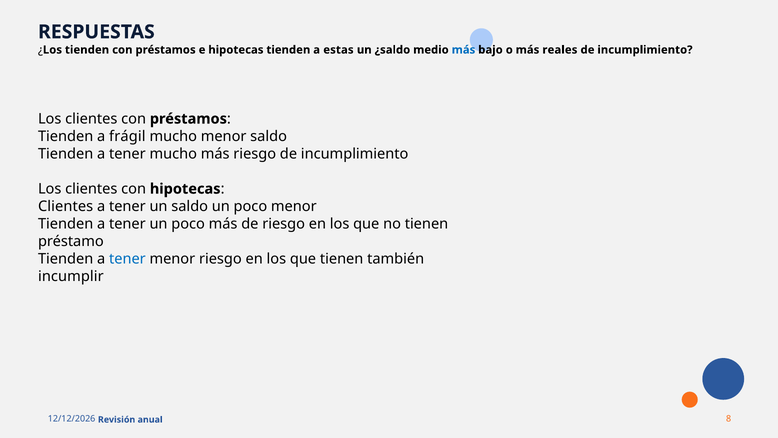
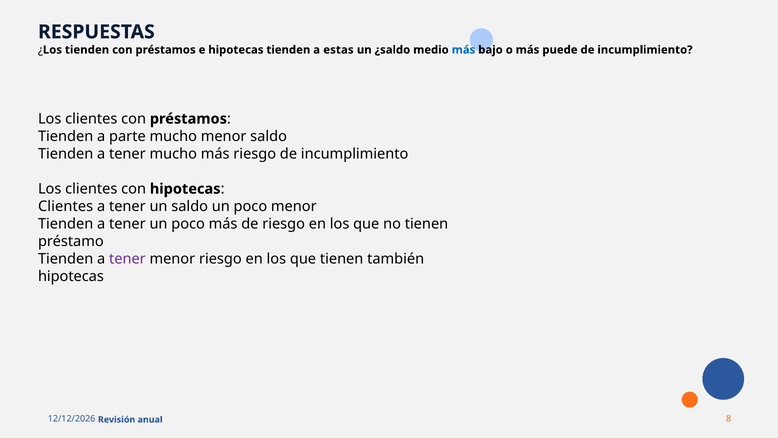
reales: reales -> puede (560, 50)
frágil: frágil -> parte (127, 136)
tener colour: blue -> purple (127, 259)
incumplir: incumplir -> hipotecas (71, 276)
